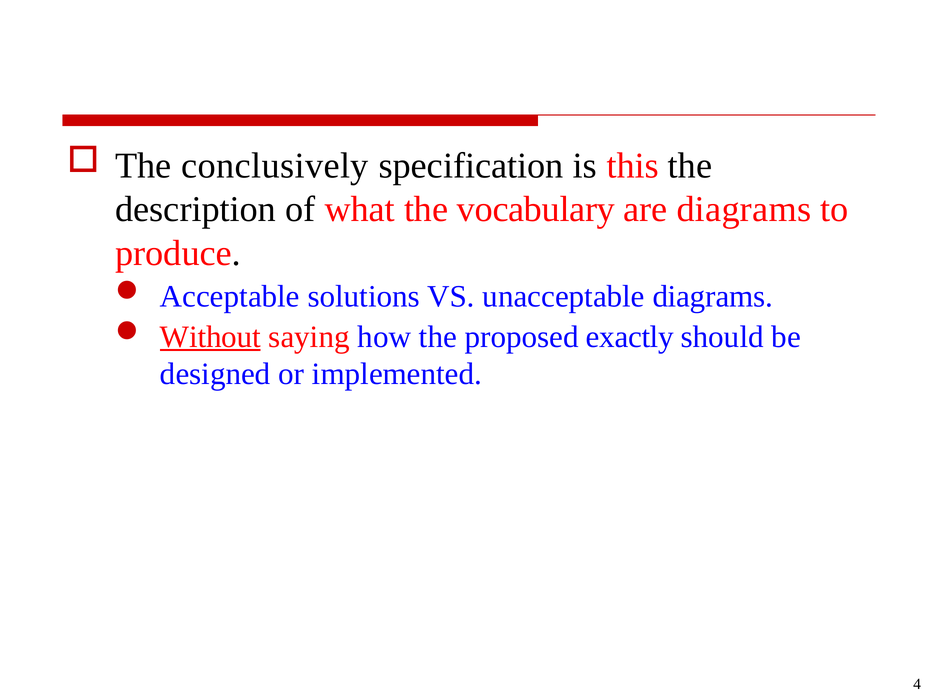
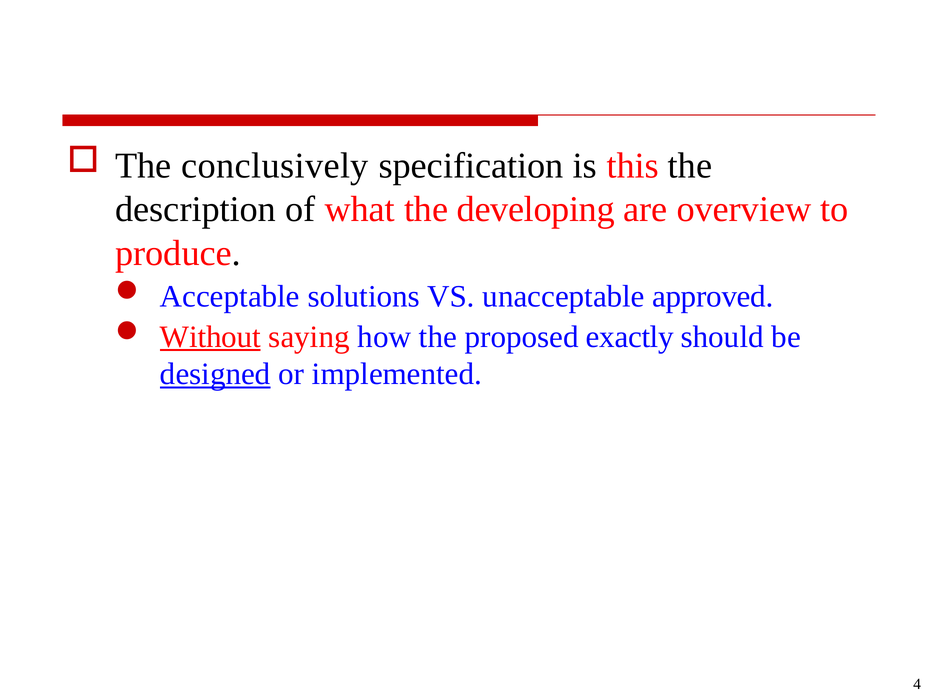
vocabulary: vocabulary -> developing (536, 210)
are diagrams: diagrams -> overview (744, 210)
unacceptable diagrams: diagrams -> approved (713, 297)
designed underline: none -> present (215, 374)
